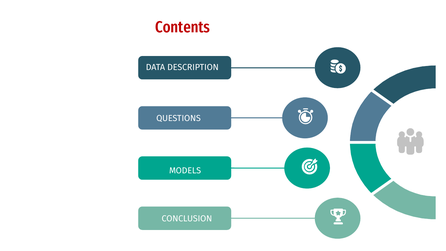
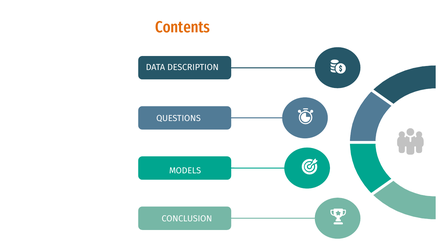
Contents colour: red -> orange (183, 27)
